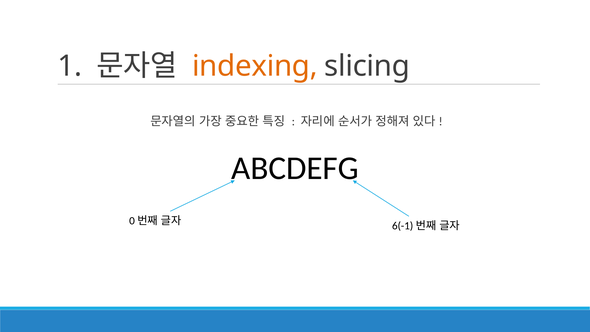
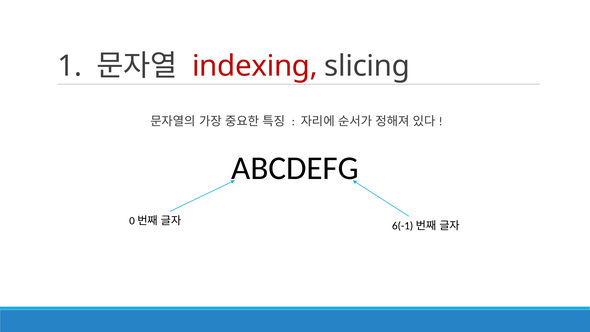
indexing colour: orange -> red (255, 66)
